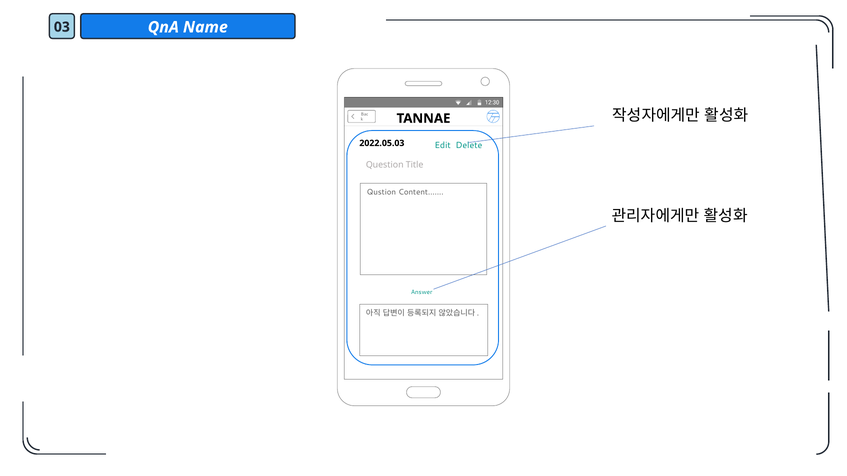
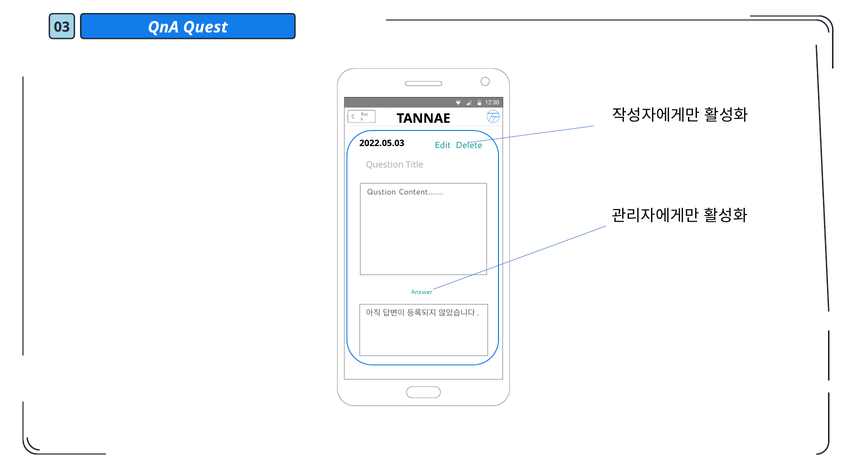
Name: Name -> Quest (205, 27)
